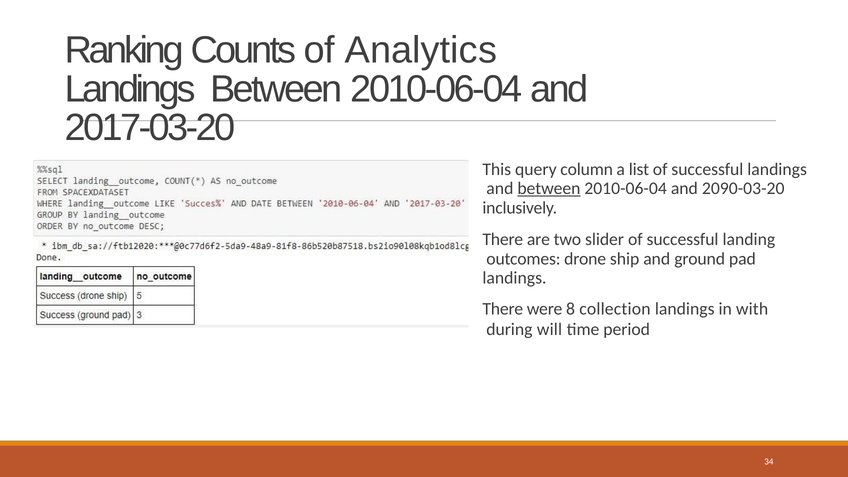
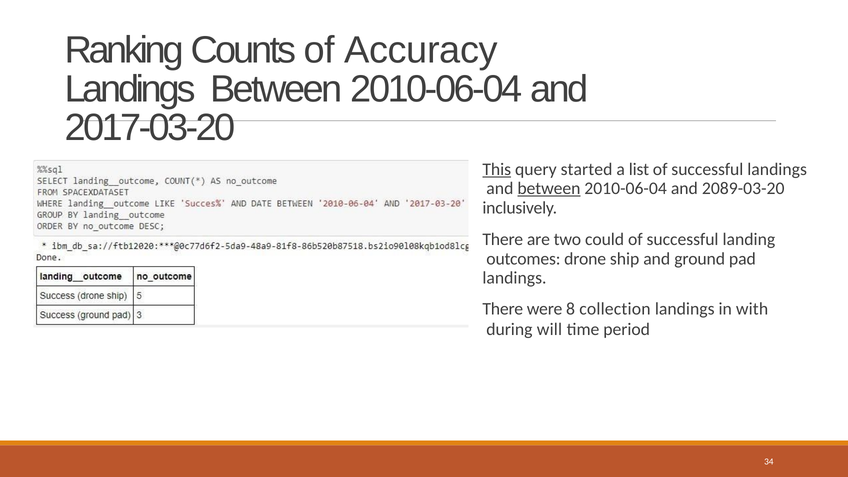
Analytics: Analytics -> Accuracy (421, 50)
This underline: none -> present (497, 169)
column: column -> started (587, 169)
2090-03-20: 2090-03-20 -> 2089-03-20 (743, 189)
slider: slider -> could (605, 239)
